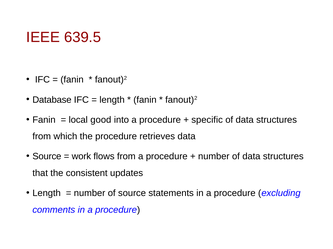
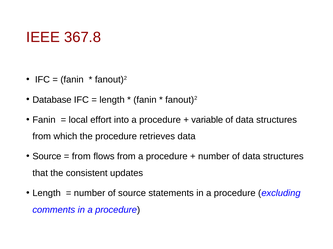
639.5: 639.5 -> 367.8 (83, 37)
good: good -> effort (101, 120)
specific: specific -> variable (207, 120)
work: work -> from (81, 157)
